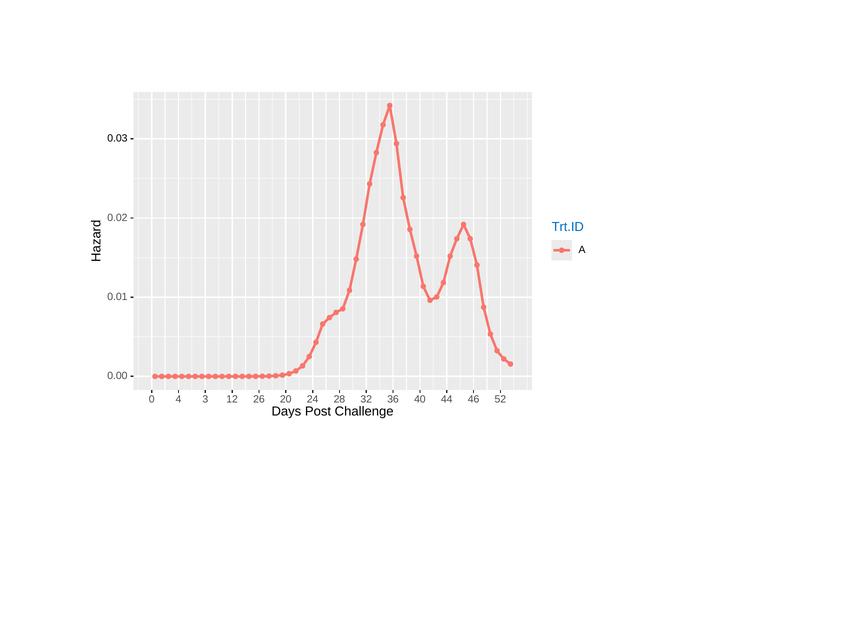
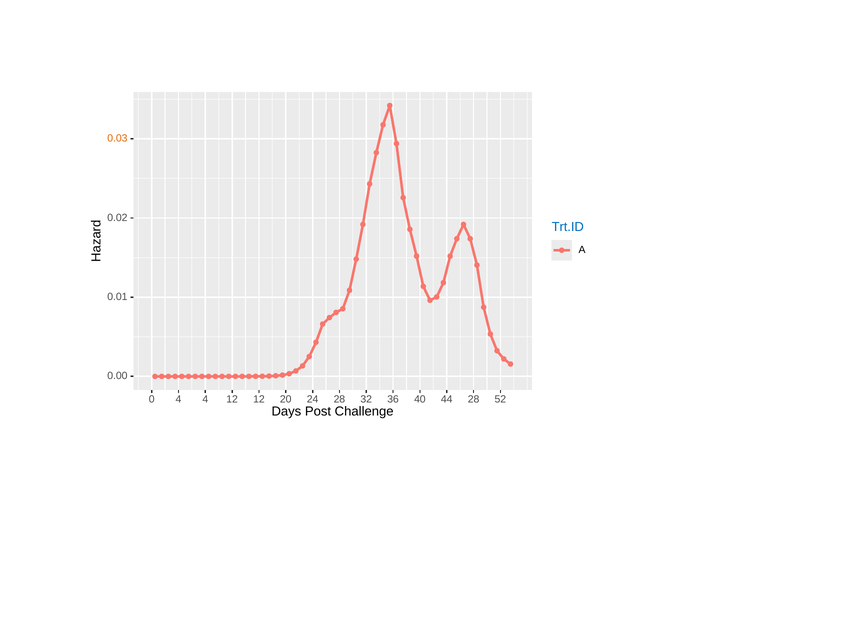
0.03 colour: black -> orange (117, 139)
4 3: 3 -> 4 (205, 399)
12 26: 26 -> 12 (259, 399)
44 46: 46 -> 28 (474, 399)
